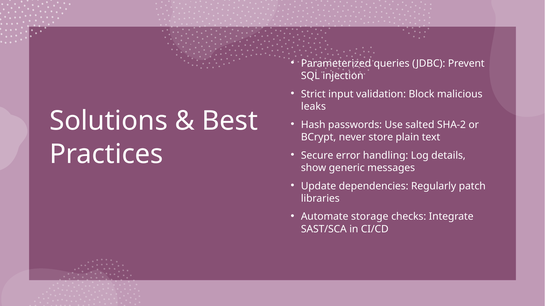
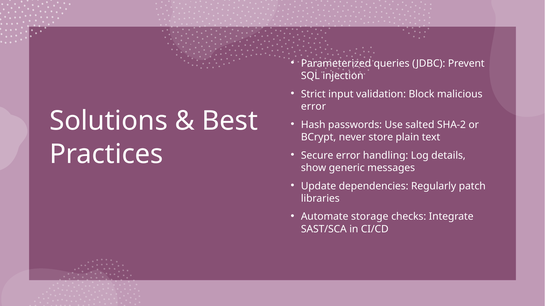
leaks: leaks -> error (313, 107)
